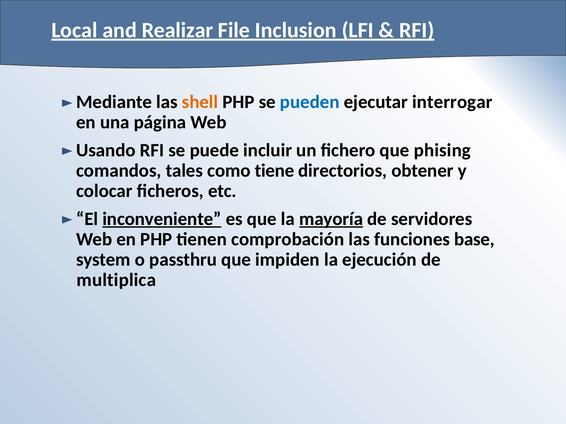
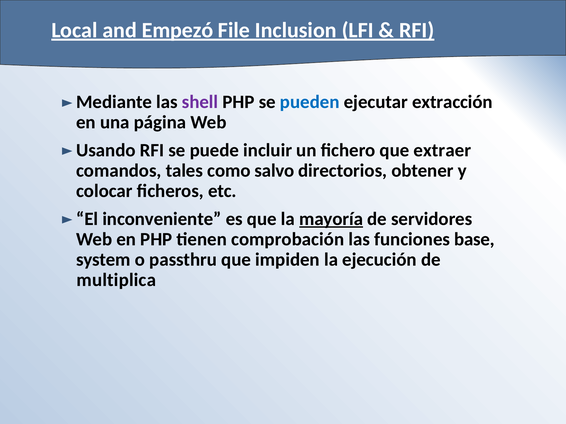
Realizar: Realizar -> Empezó (177, 30)
shell colour: orange -> purple (200, 102)
interrogar: interrogar -> extracción (452, 102)
phising: phising -> extraer (442, 150)
tiene: tiene -> salvo (274, 171)
inconveniente underline: present -> none (162, 219)
